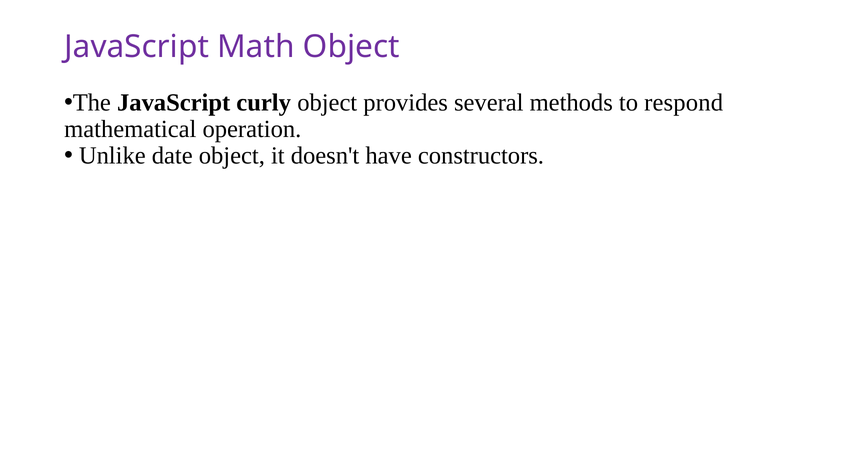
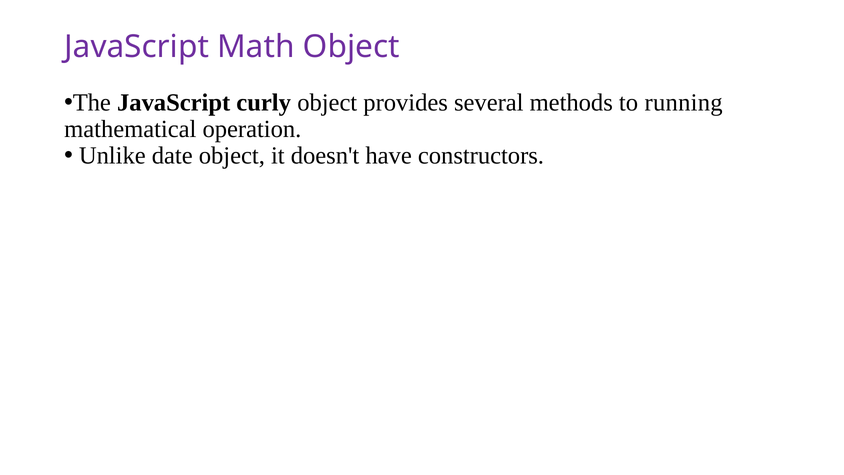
respond: respond -> running (684, 102)
